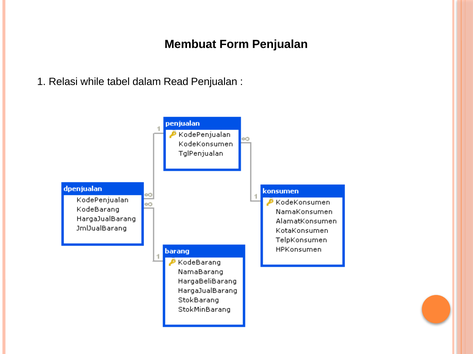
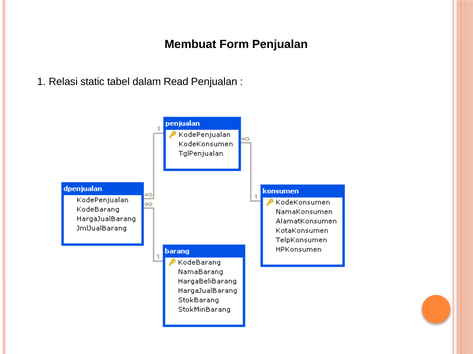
while: while -> static (92, 82)
